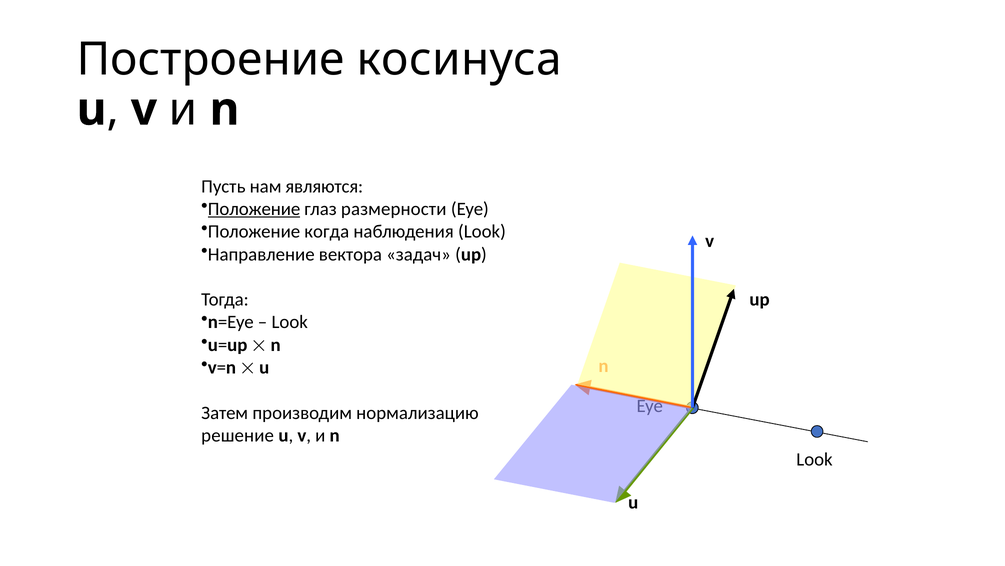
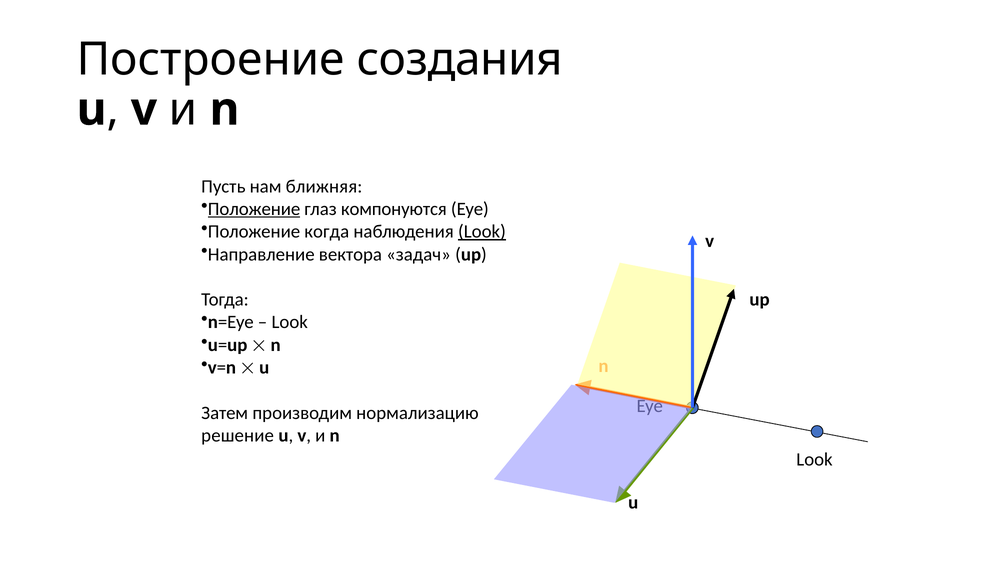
косинуса: косинуса -> создания (460, 60)
являются: являются -> ближняя (324, 186)
размерности: размерности -> компонуются (394, 209)
Look underline: none -> present (482, 231)
